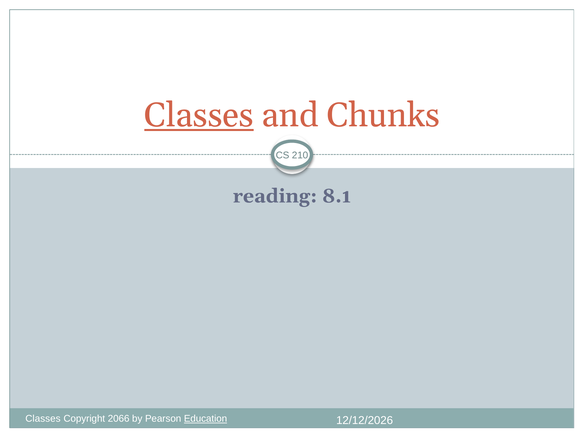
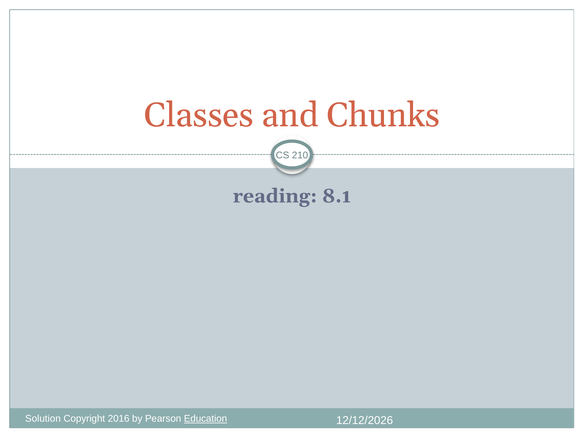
Classes underline: present -> none (199, 115)
Classes: Classes -> Solution (43, 419)
2066: 2066 -> 2016 (119, 419)
